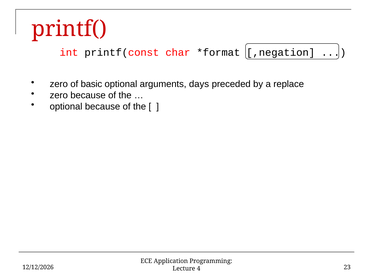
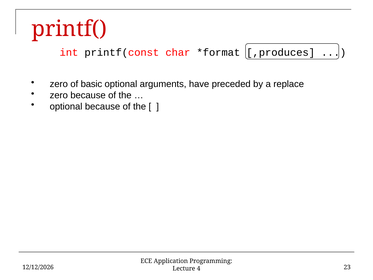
,negation: ,negation -> ,produces (281, 52)
days: days -> have (199, 84)
